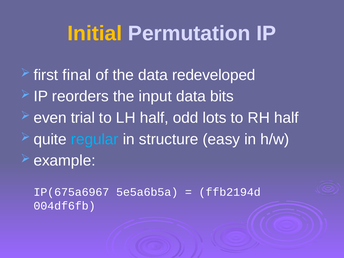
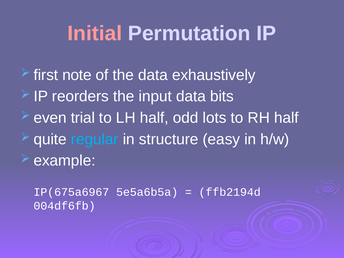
Initial colour: yellow -> pink (95, 33)
final: final -> note (77, 75)
redeveloped: redeveloped -> exhaustively (214, 75)
